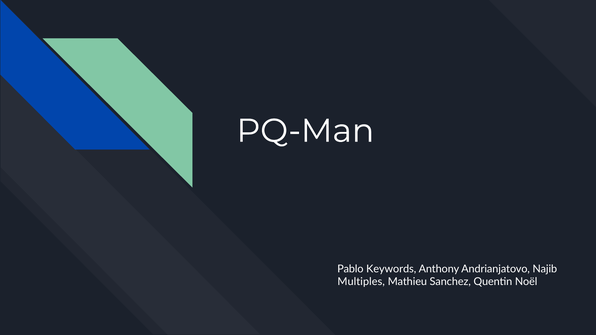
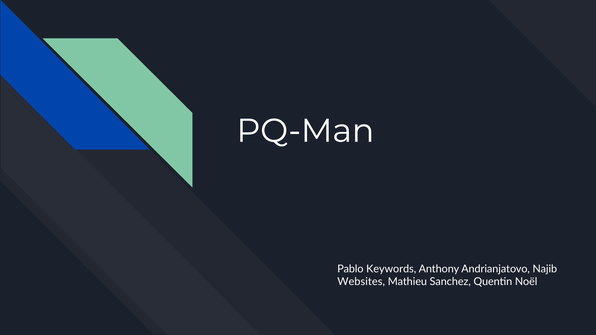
Multiples: Multiples -> Websites (361, 282)
